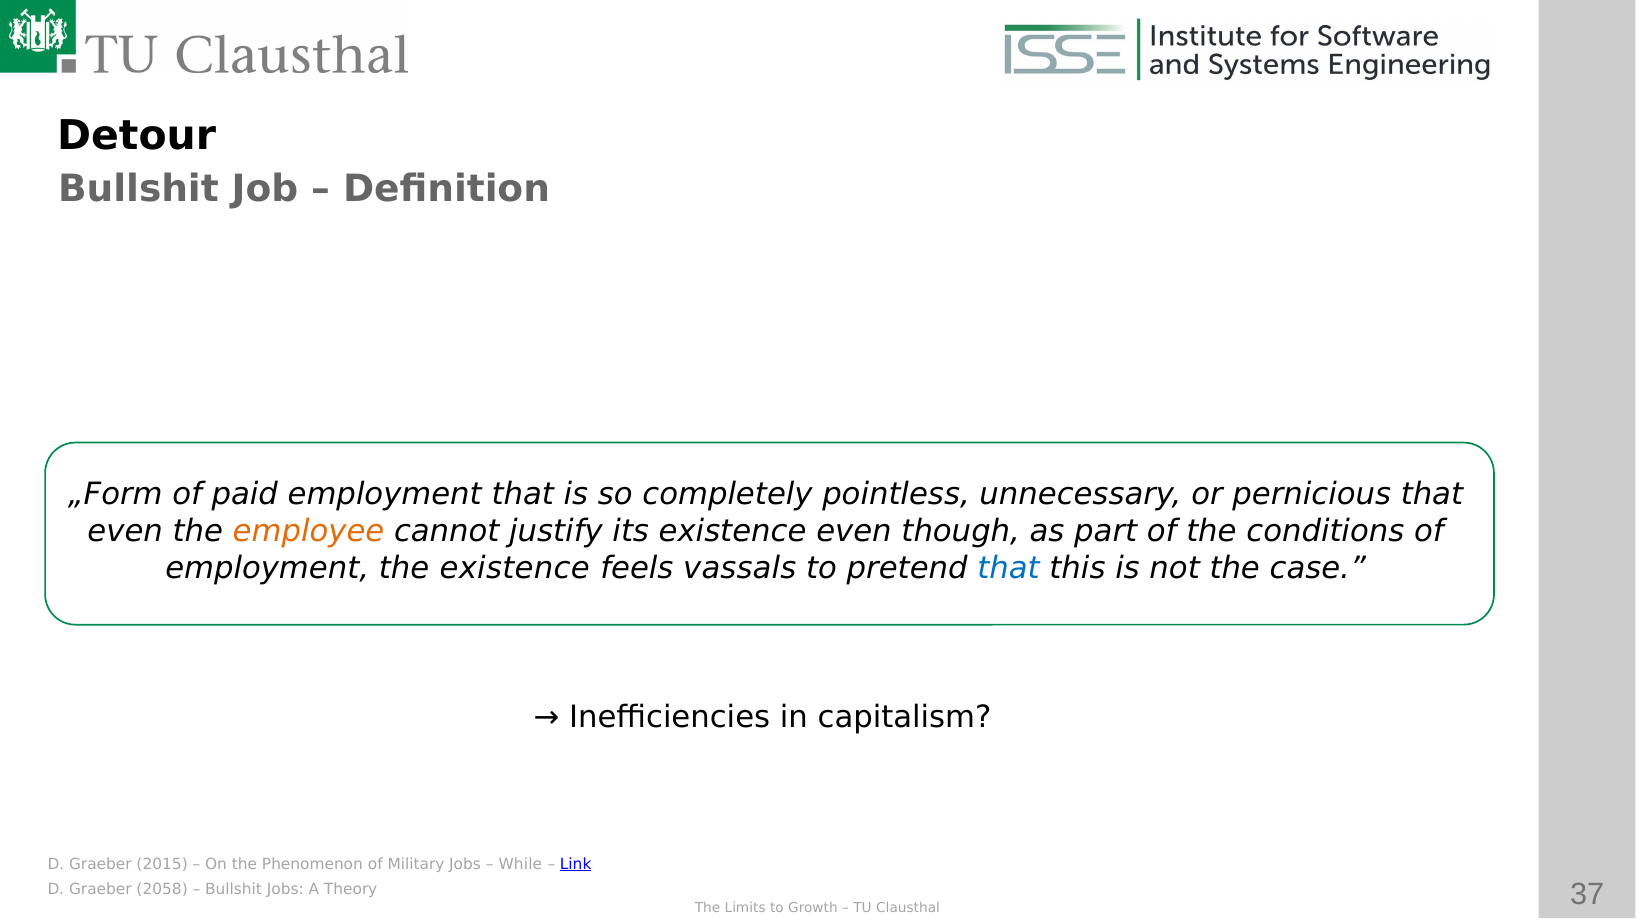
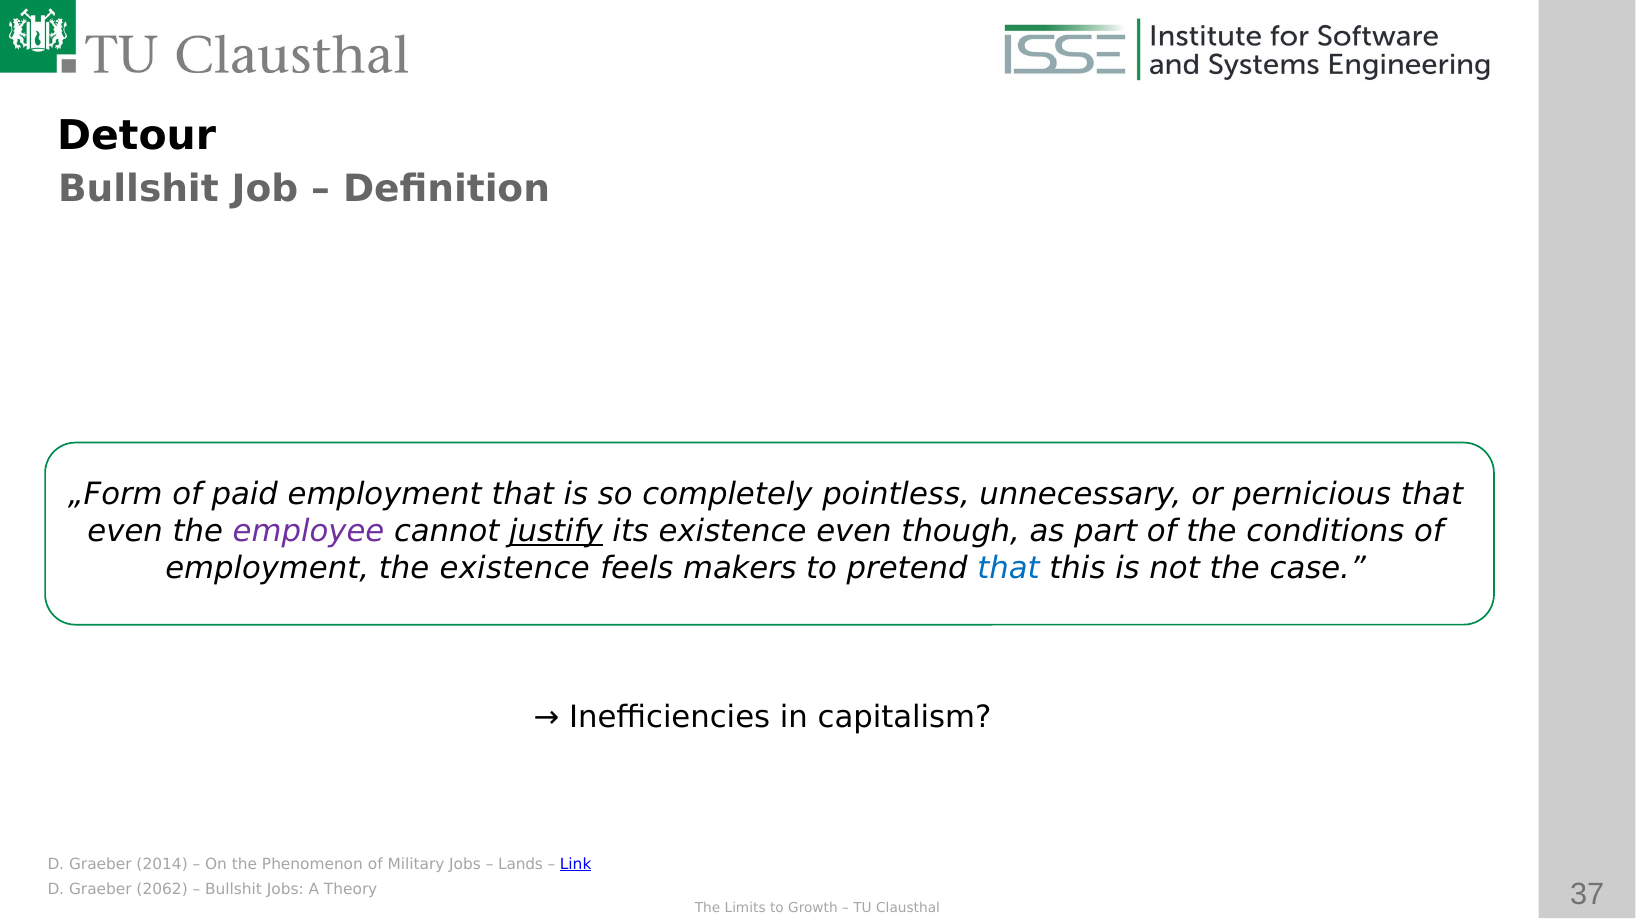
employee colour: orange -> purple (308, 531)
justify underline: none -> present (556, 531)
vassals: vassals -> makers (740, 568)
2015: 2015 -> 2014 (162, 864)
While: While -> Lands (521, 864)
2058: 2058 -> 2062 (162, 889)
